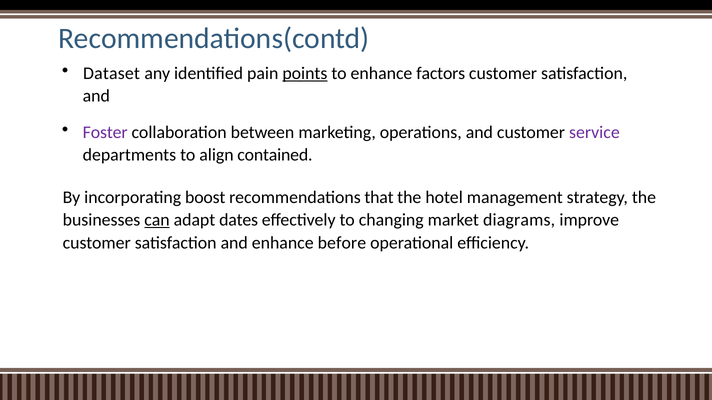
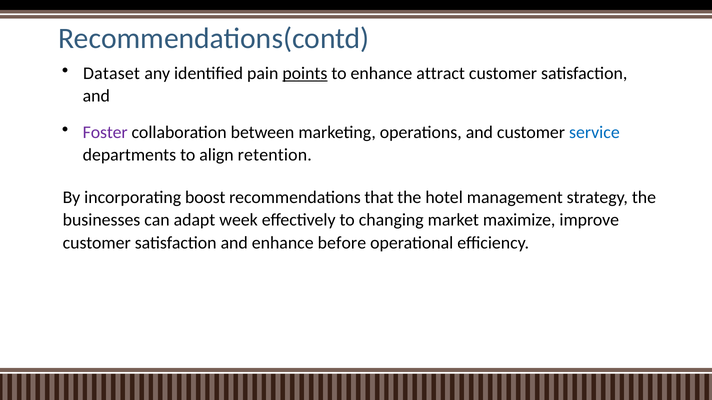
factors: factors -> attract (441, 73)
service colour: purple -> blue (594, 132)
contained: contained -> retention (275, 155)
can underline: present -> none (157, 220)
dates: dates -> week (239, 220)
diagrams: diagrams -> maximize (519, 220)
